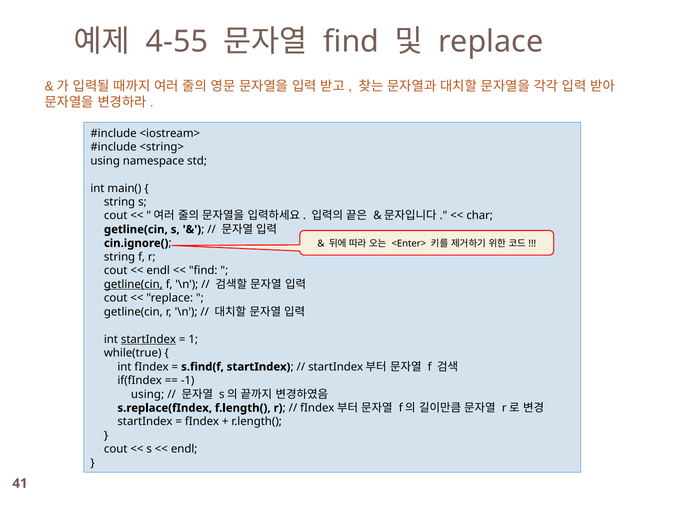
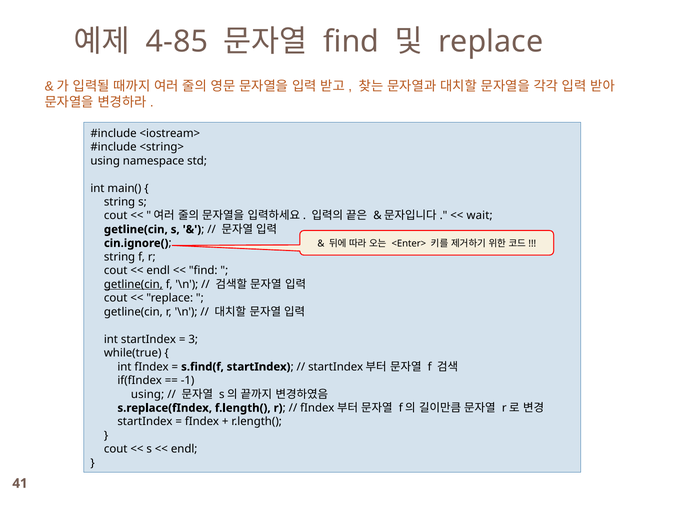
4-55: 4-55 -> 4-85 (177, 42)
char: char -> wait (480, 216)
startIndex underline: present -> none (148, 339)
1: 1 -> 3 (193, 339)
